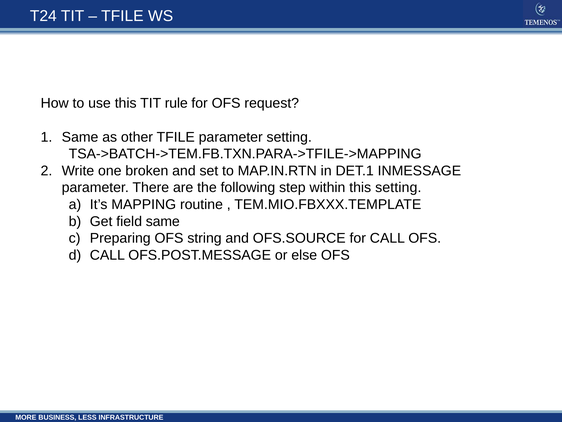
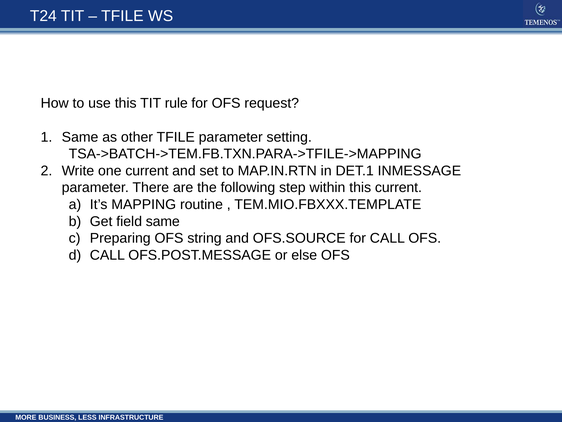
one broken: broken -> current (147, 171)
this setting: setting -> current (398, 187)
